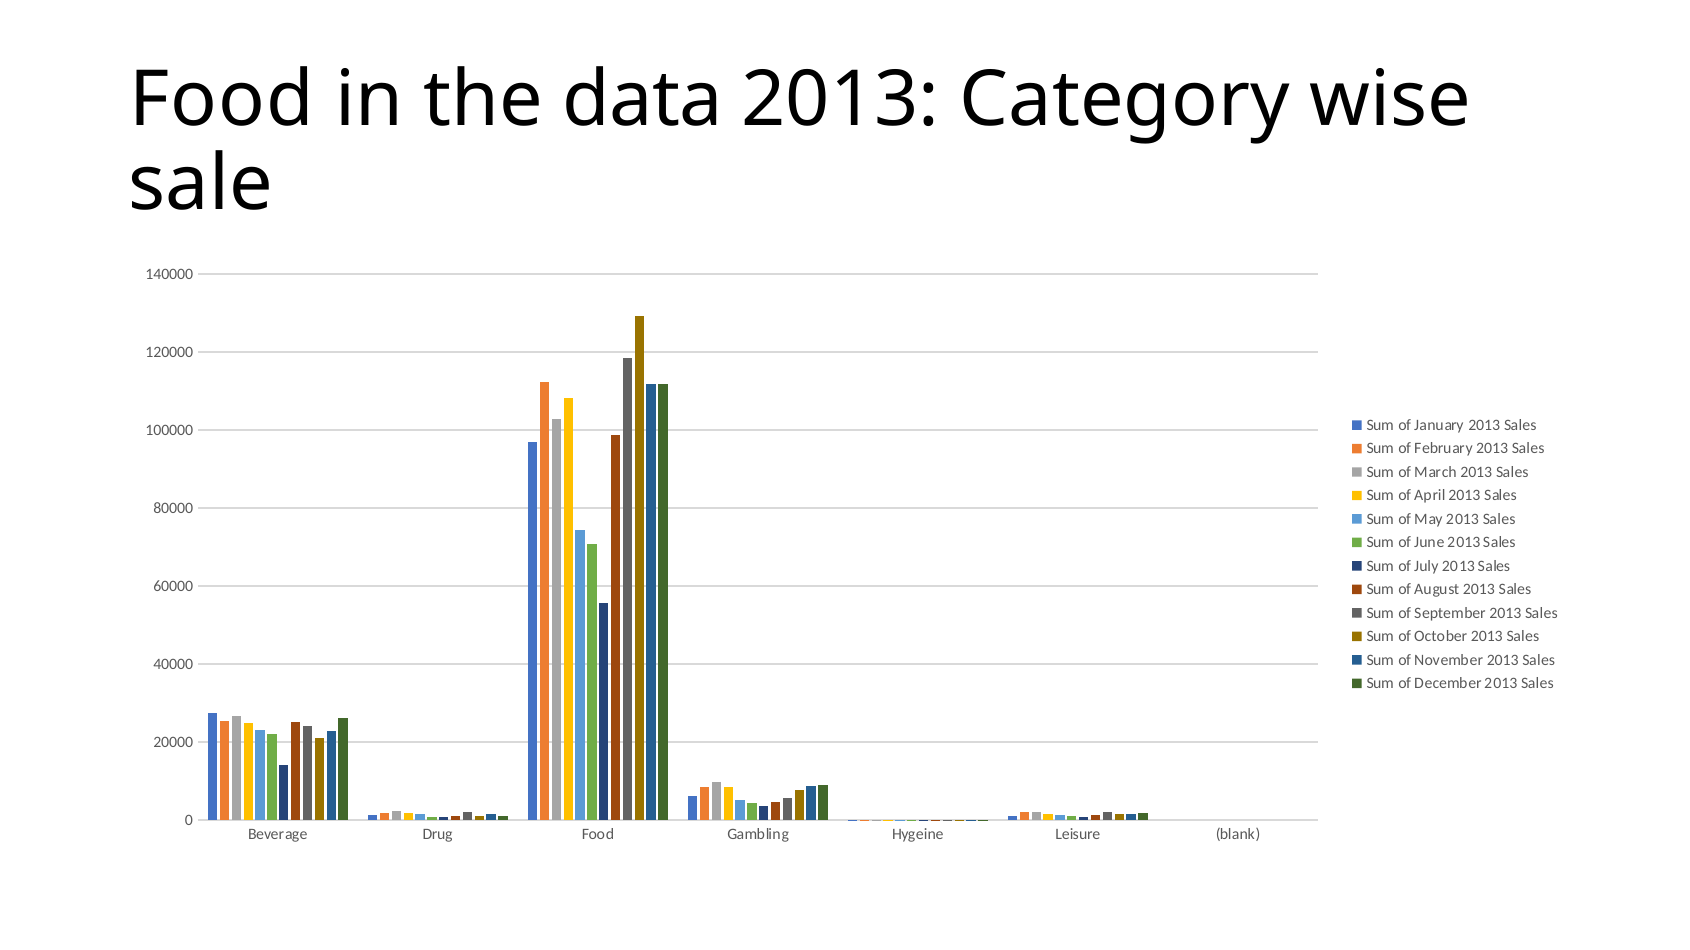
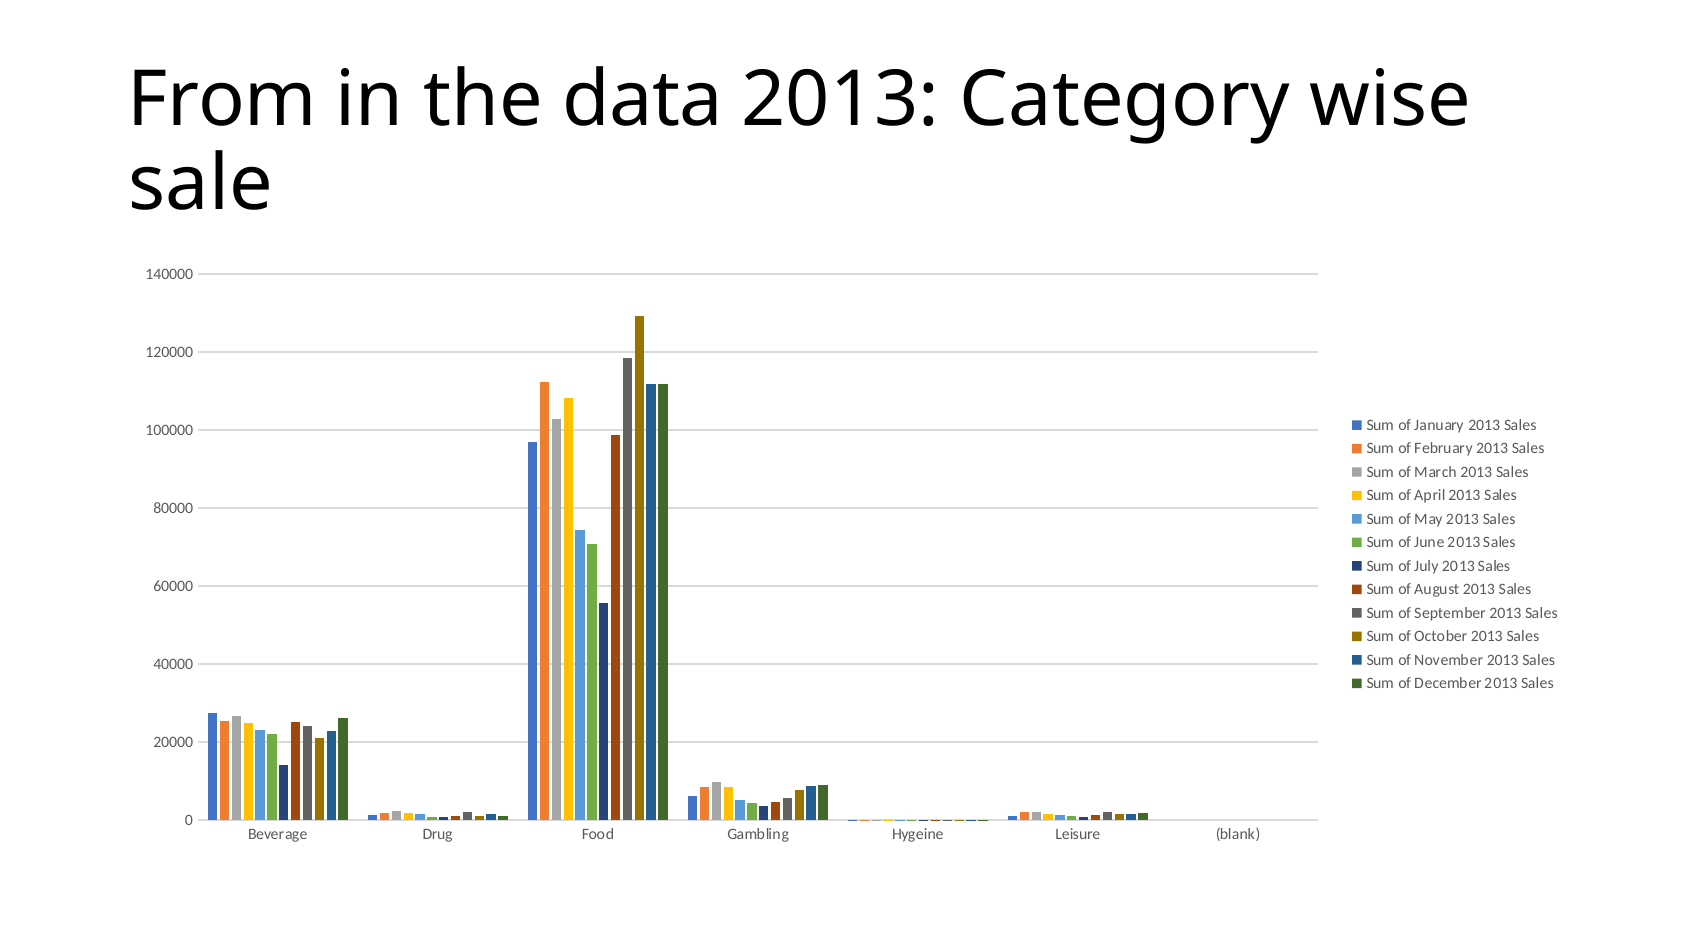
Food: Food -> From (223, 100)
